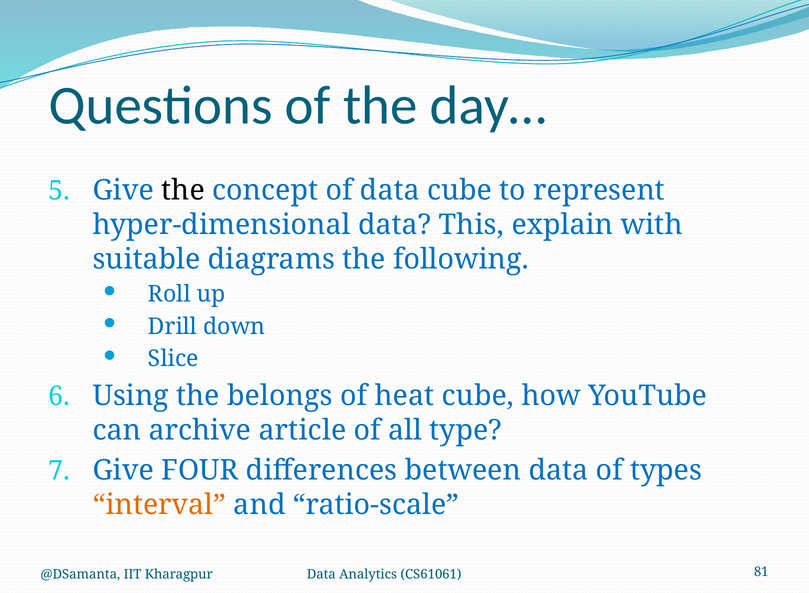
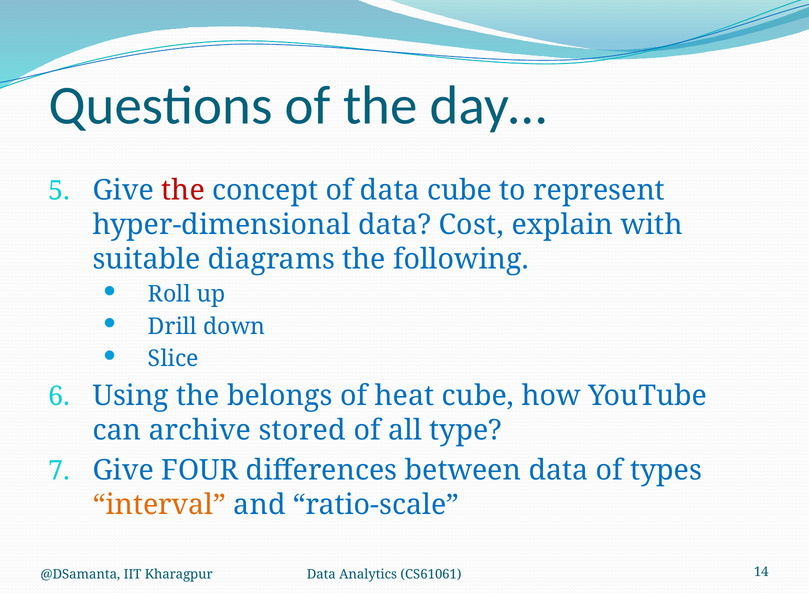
the colour: black -> red (183, 190)
This: This -> Cost (471, 225)
article: article -> stored (302, 430)
81: 81 -> 14 (761, 572)
